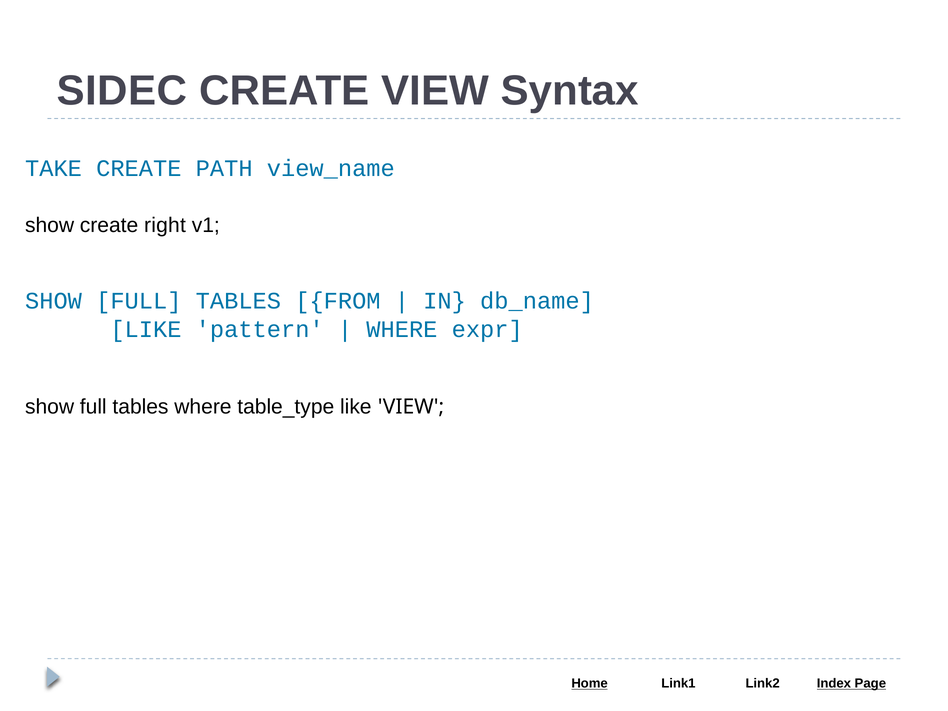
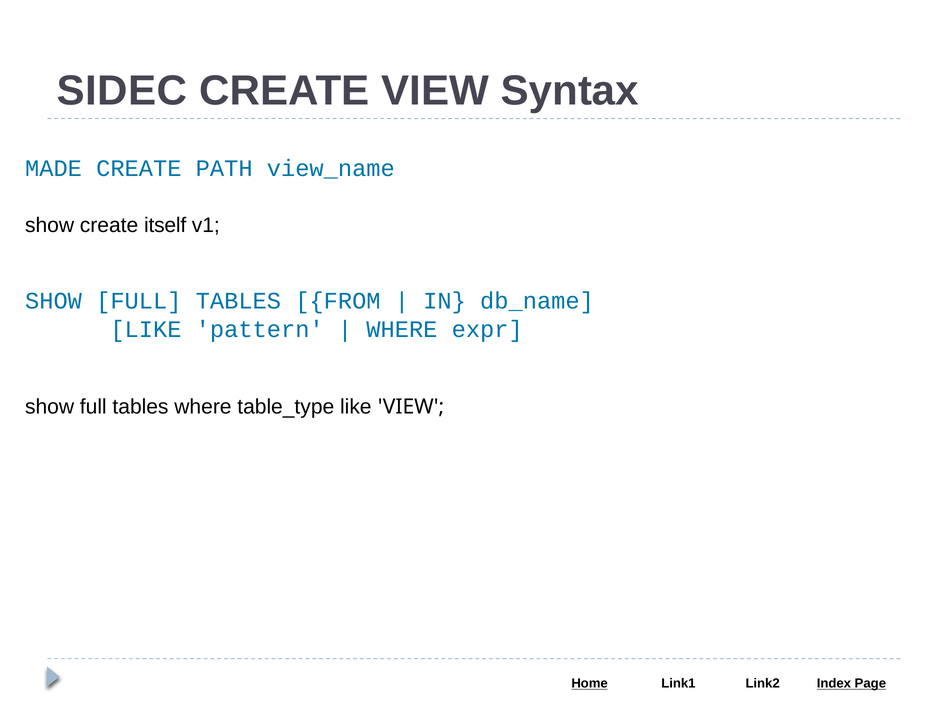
TAKE: TAKE -> MADE (54, 168)
right: right -> itself (165, 225)
